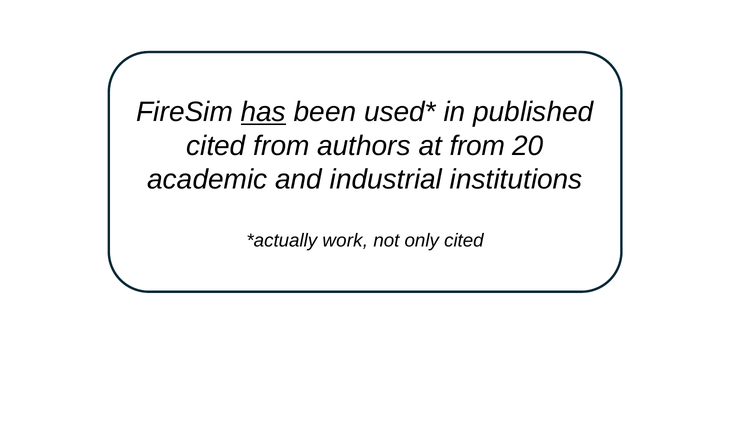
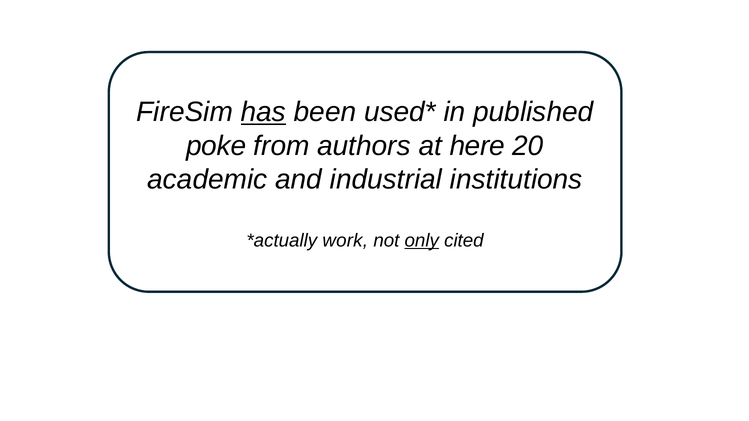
cited: cited -> poke (216, 146)
at from: from -> here (477, 146)
only underline: none -> present (422, 241)
